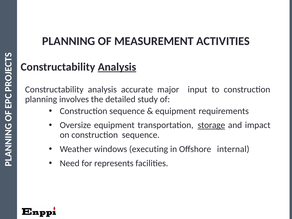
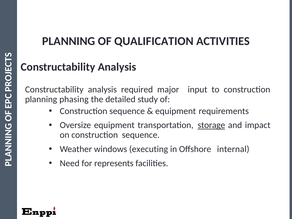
MEASUREMENT: MEASUREMENT -> QUALIFICATION (154, 41)
Analysis underline: present -> none (117, 67)
accurate: accurate -> required (137, 89)
involves: involves -> phasing (74, 99)
